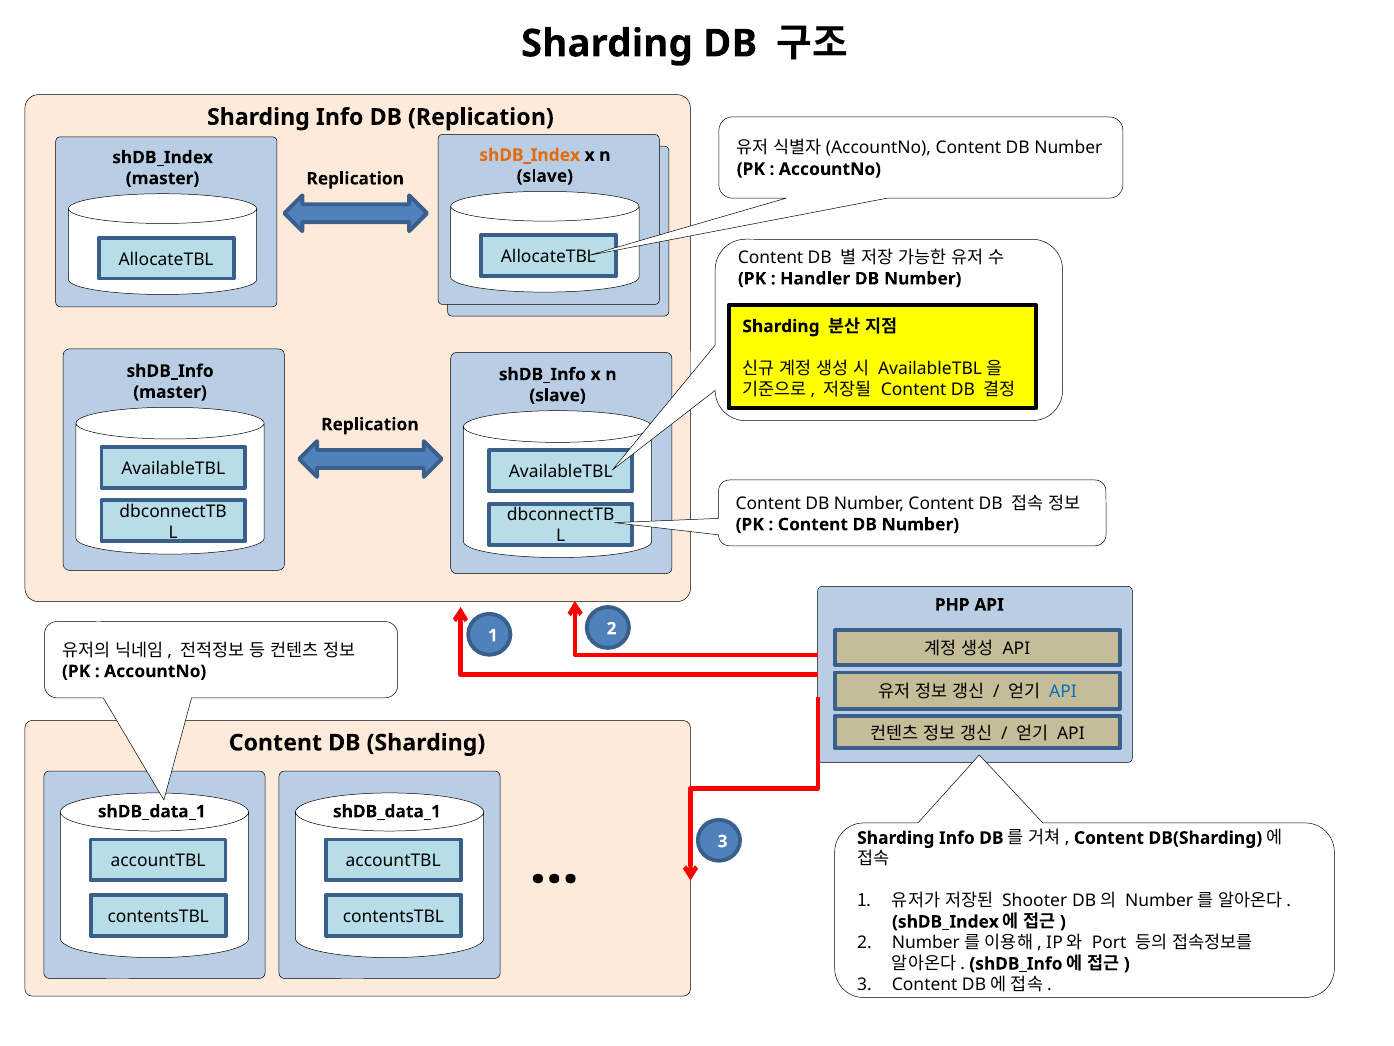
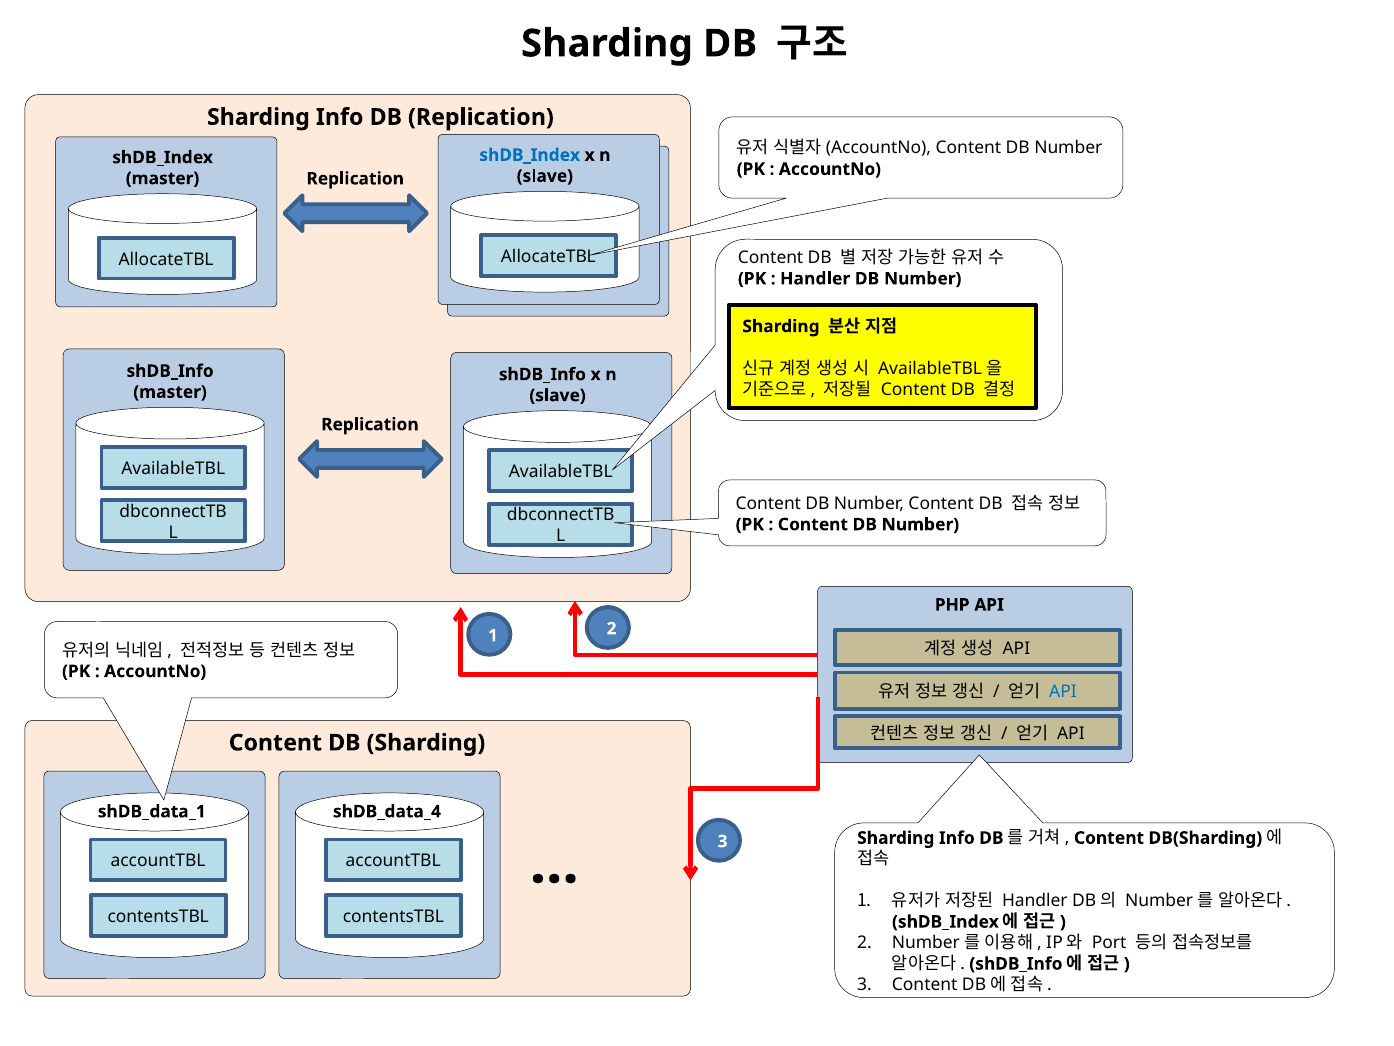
shDB_Index colour: orange -> blue (530, 155)
shDB_data_1: shDB_data_1 -> shDB_data_4 (387, 811)
Shooter: Shooter -> Handler (1035, 901)
